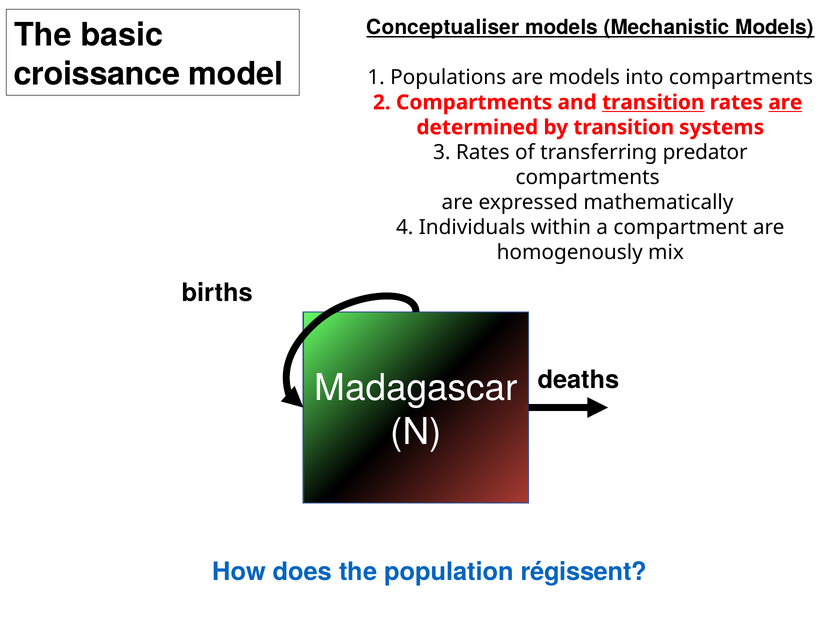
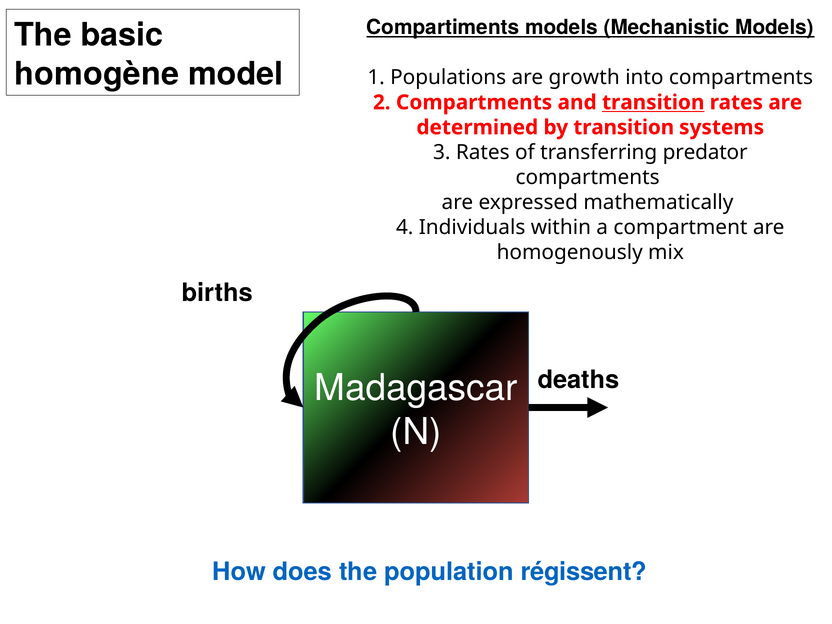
Conceptualiser: Conceptualiser -> Compartiments (443, 28)
croissance: croissance -> homogène (97, 74)
are models: models -> growth (584, 77)
are underline: present -> none (785, 102)
